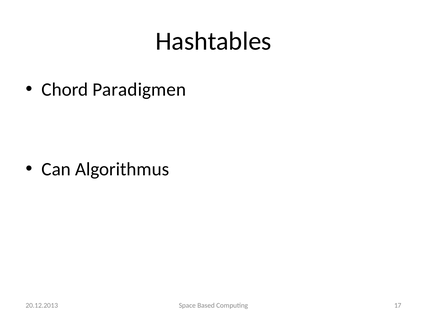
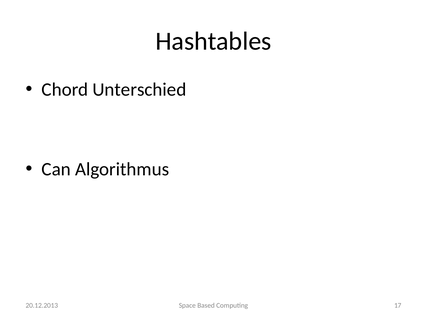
Paradigmen: Paradigmen -> Unterschied (139, 90)
